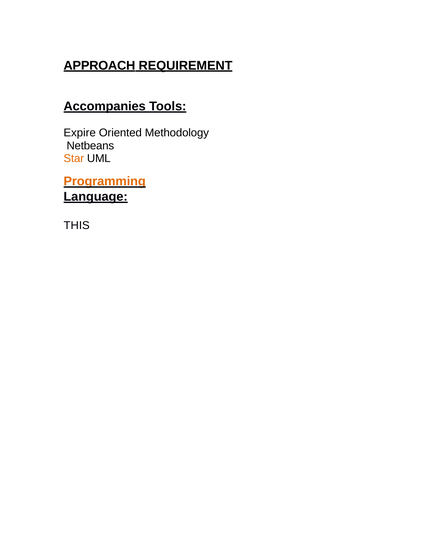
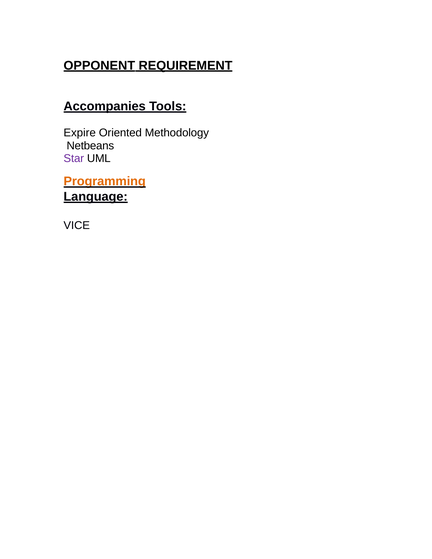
APPROACH: APPROACH -> OPPONENT (99, 66)
Star colour: orange -> purple (74, 158)
THIS: THIS -> VICE (77, 226)
